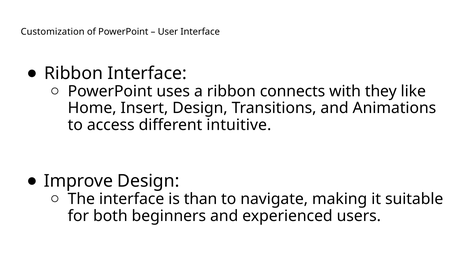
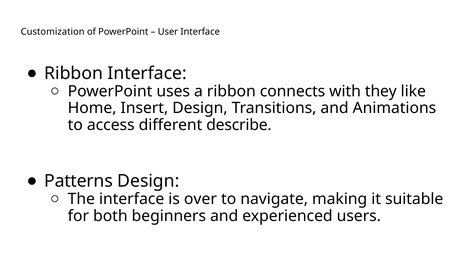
intuitive: intuitive -> describe (239, 125)
Improve: Improve -> Patterns (79, 181)
than: than -> over (200, 199)
